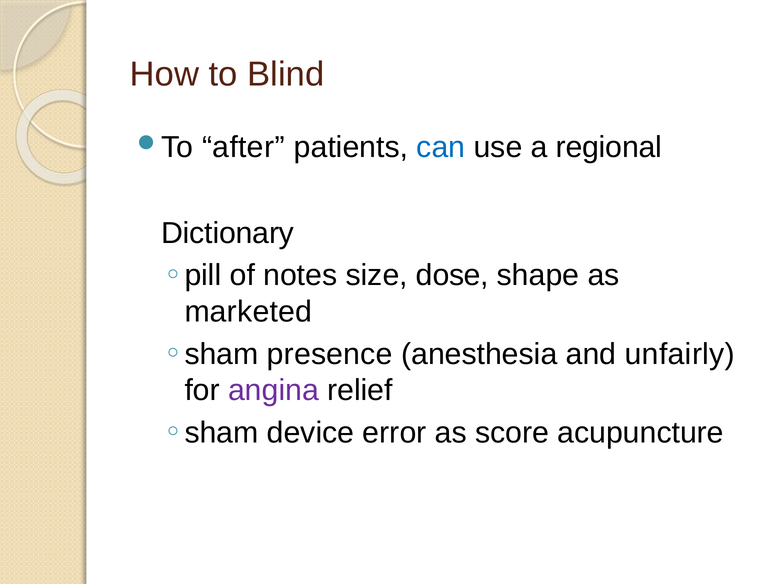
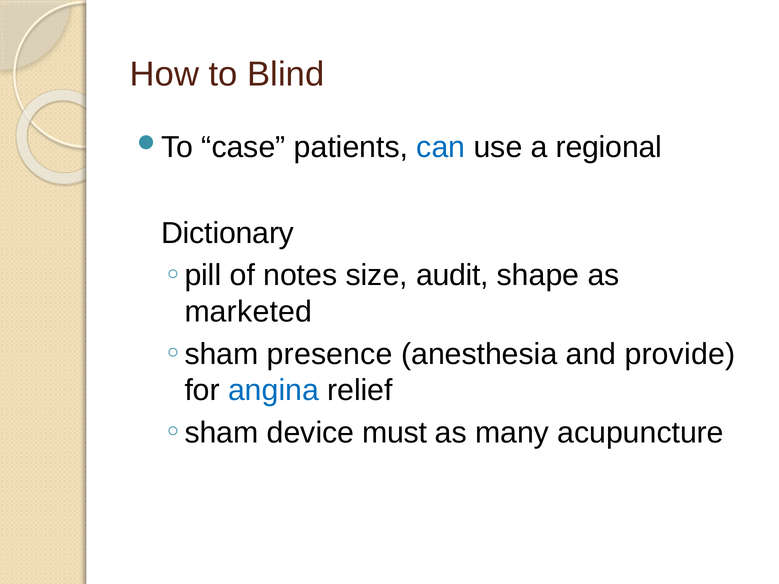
after: after -> case (243, 147)
dose: dose -> audit (452, 276)
unfairly: unfairly -> provide (680, 354)
angina colour: purple -> blue (273, 391)
error: error -> must (395, 433)
score: score -> many (512, 433)
